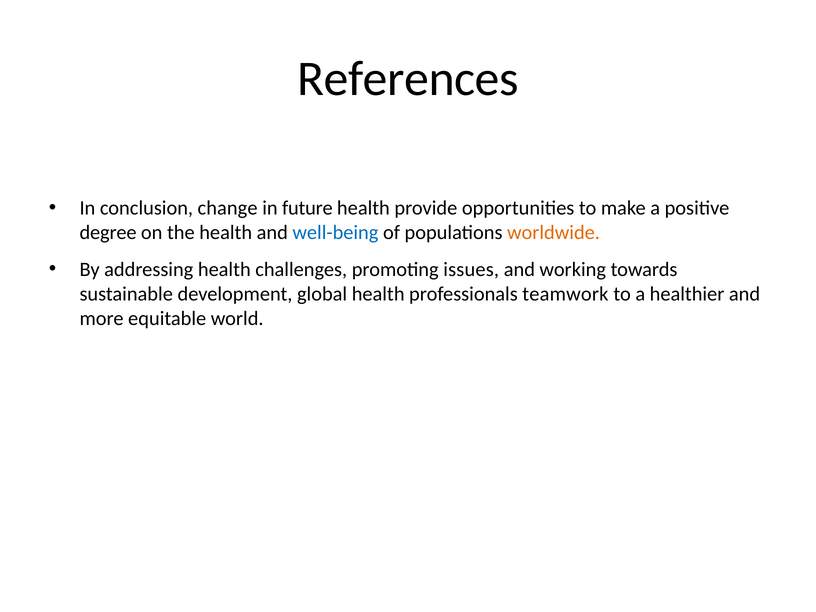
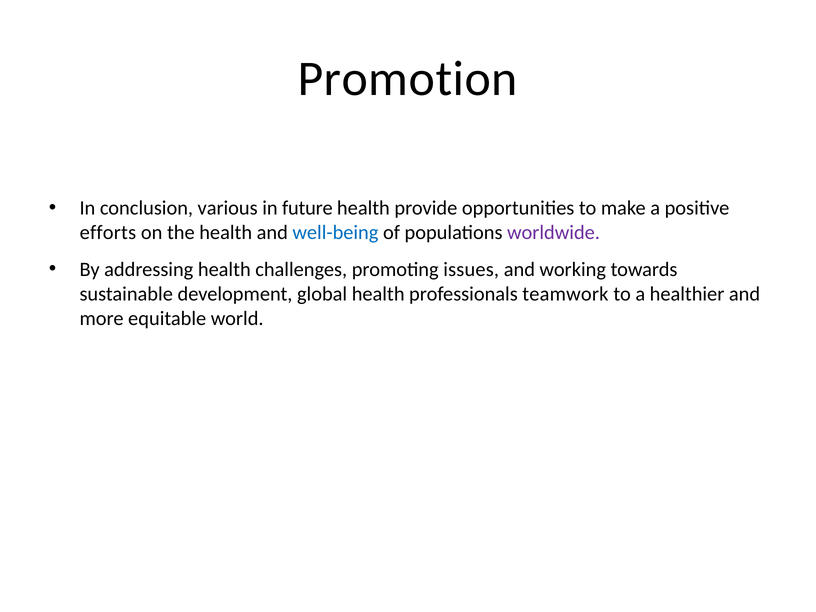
References: References -> Promotion (408, 79)
change: change -> various (228, 208)
degree: degree -> efforts (108, 233)
worldwide colour: orange -> purple (554, 233)
